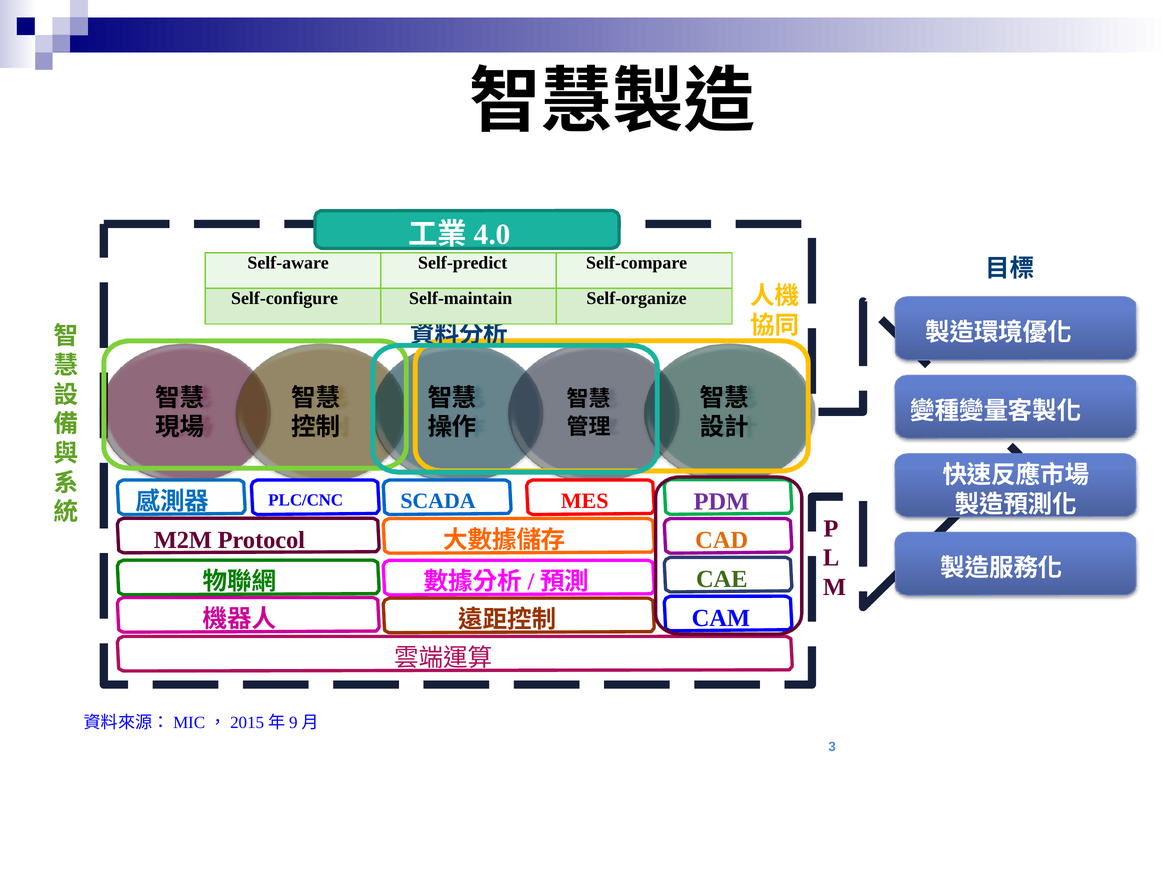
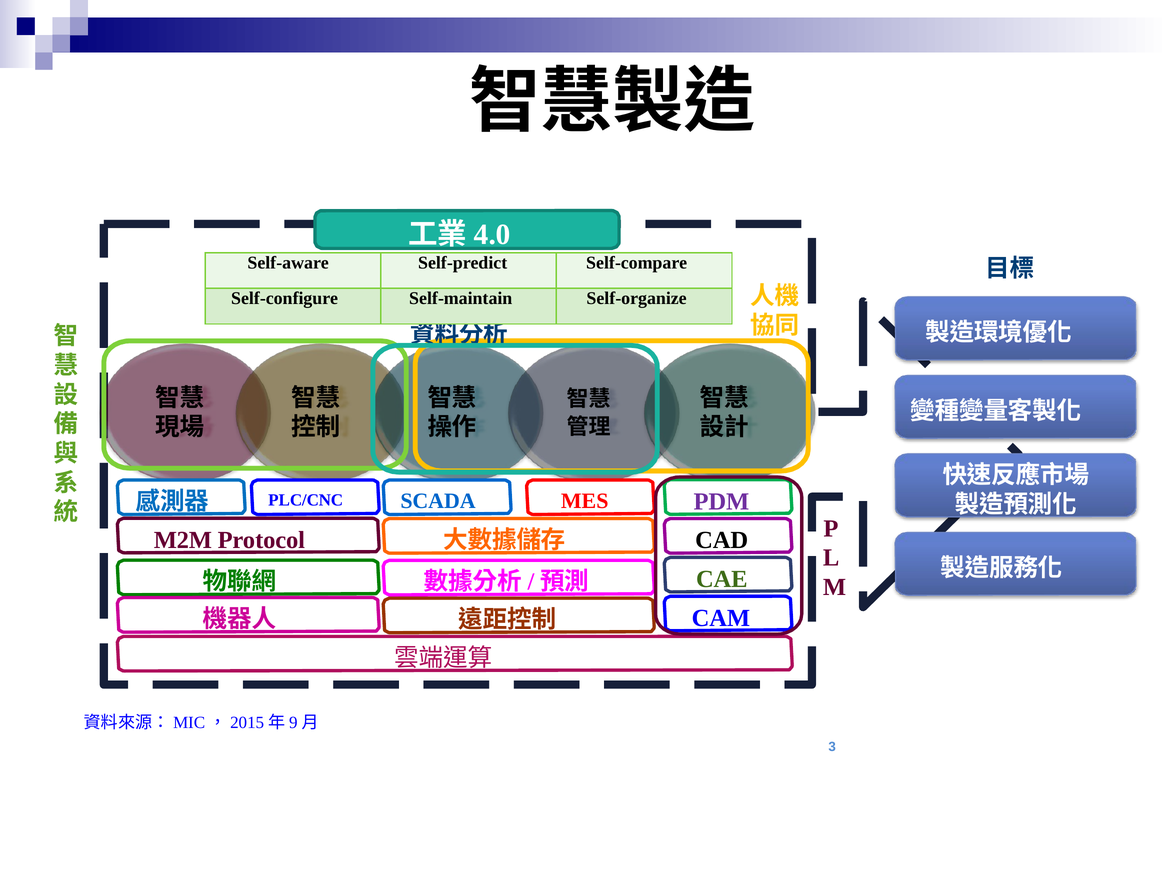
CAD colour: orange -> black (722, 540)
